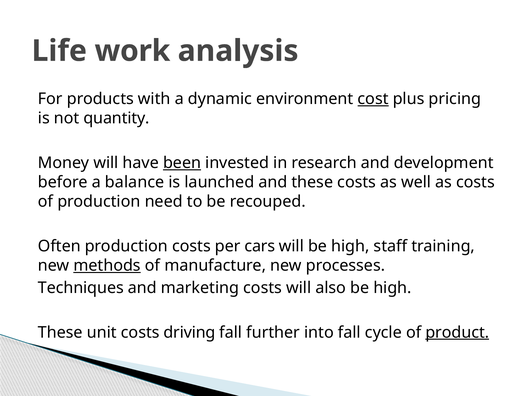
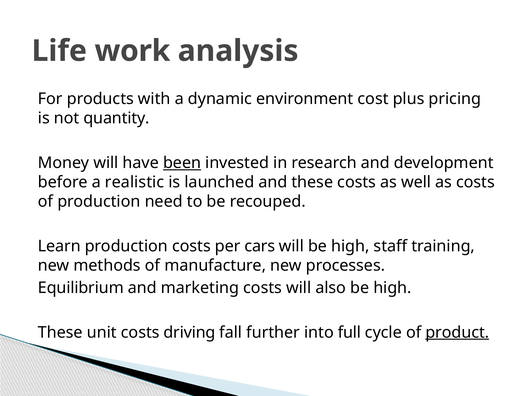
cost underline: present -> none (373, 99)
balance: balance -> realistic (135, 182)
Often: Often -> Learn (59, 246)
methods underline: present -> none (107, 265)
Techniques: Techniques -> Equilibrium (81, 288)
into fall: fall -> full (349, 332)
